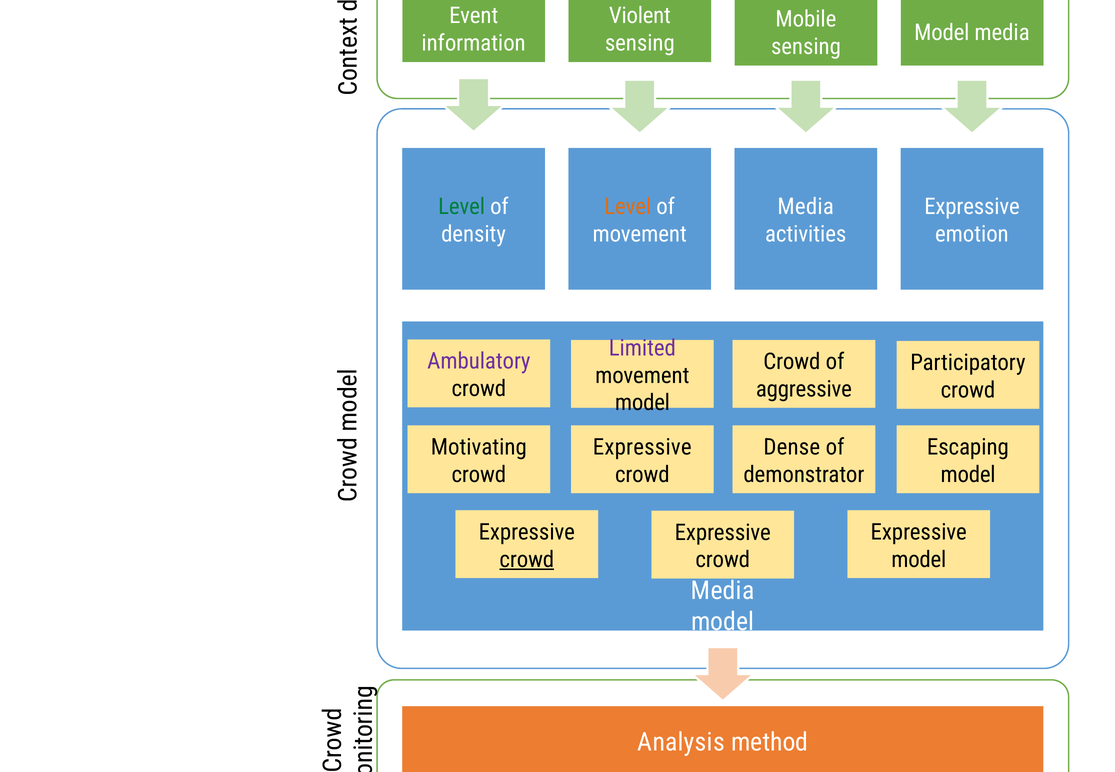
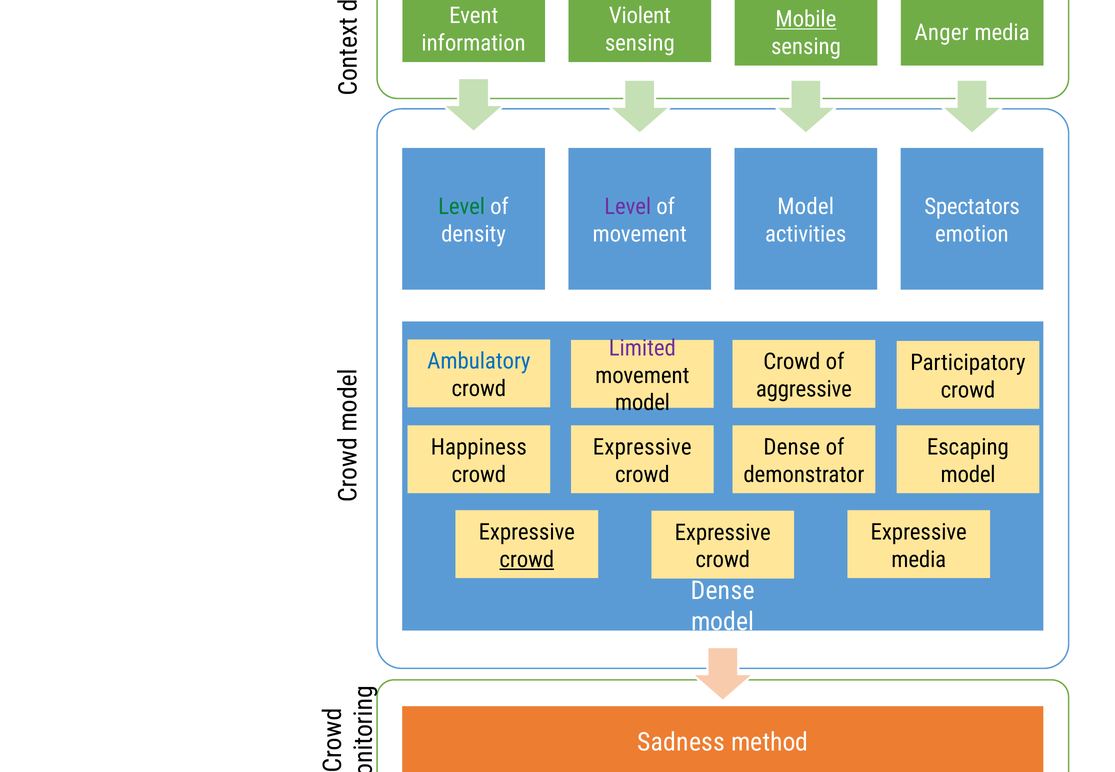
Mobile underline: none -> present (806, 19)
information Model: Model -> Anger (942, 33)
Level colour: orange -> purple (628, 207)
Media: Media -> Model (806, 207)
Expressive: Expressive -> Spectators (972, 207)
Ambulatory colour: purple -> blue (479, 361)
Motivating: Motivating -> Happiness (479, 447)
model: model -> media (919, 559)
Media: Media -> Dense (723, 591)
Analysis: Analysis -> Sadness (681, 742)
